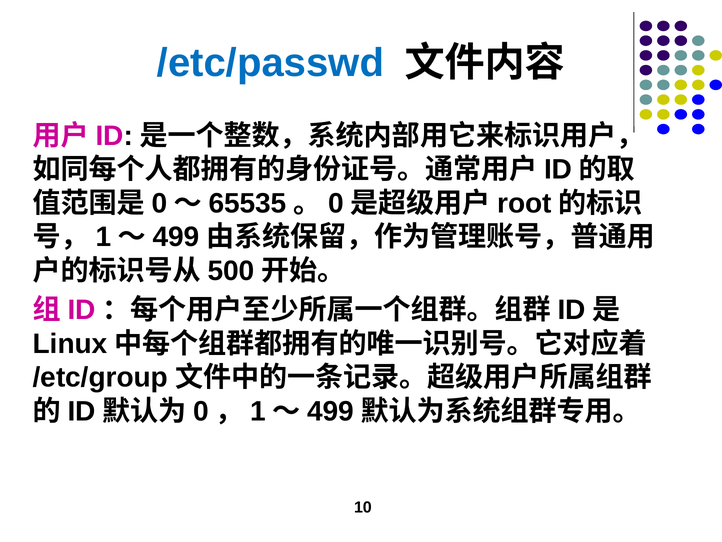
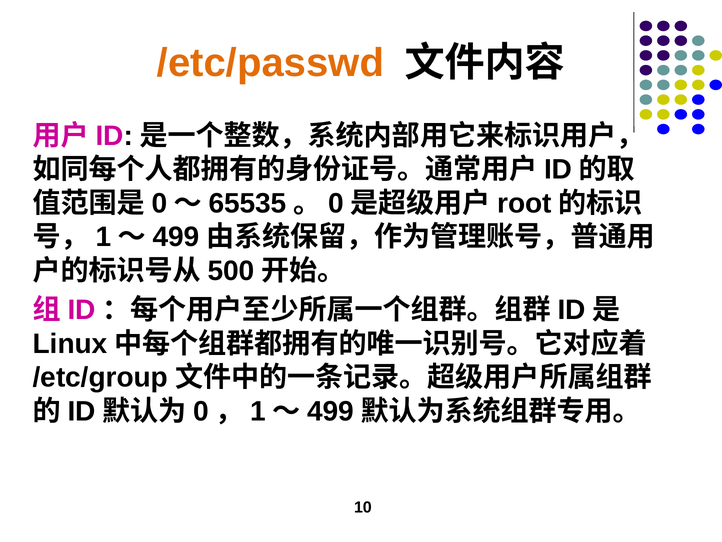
/etc/passwd colour: blue -> orange (270, 63)
